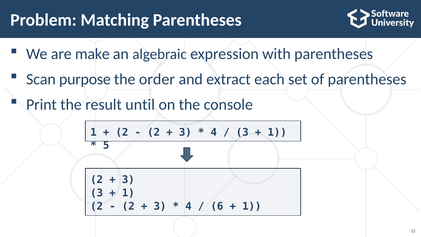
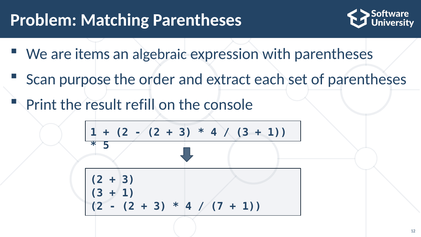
make: make -> items (92, 54)
until: until -> refill (140, 104)
6: 6 -> 7 (217, 206)
